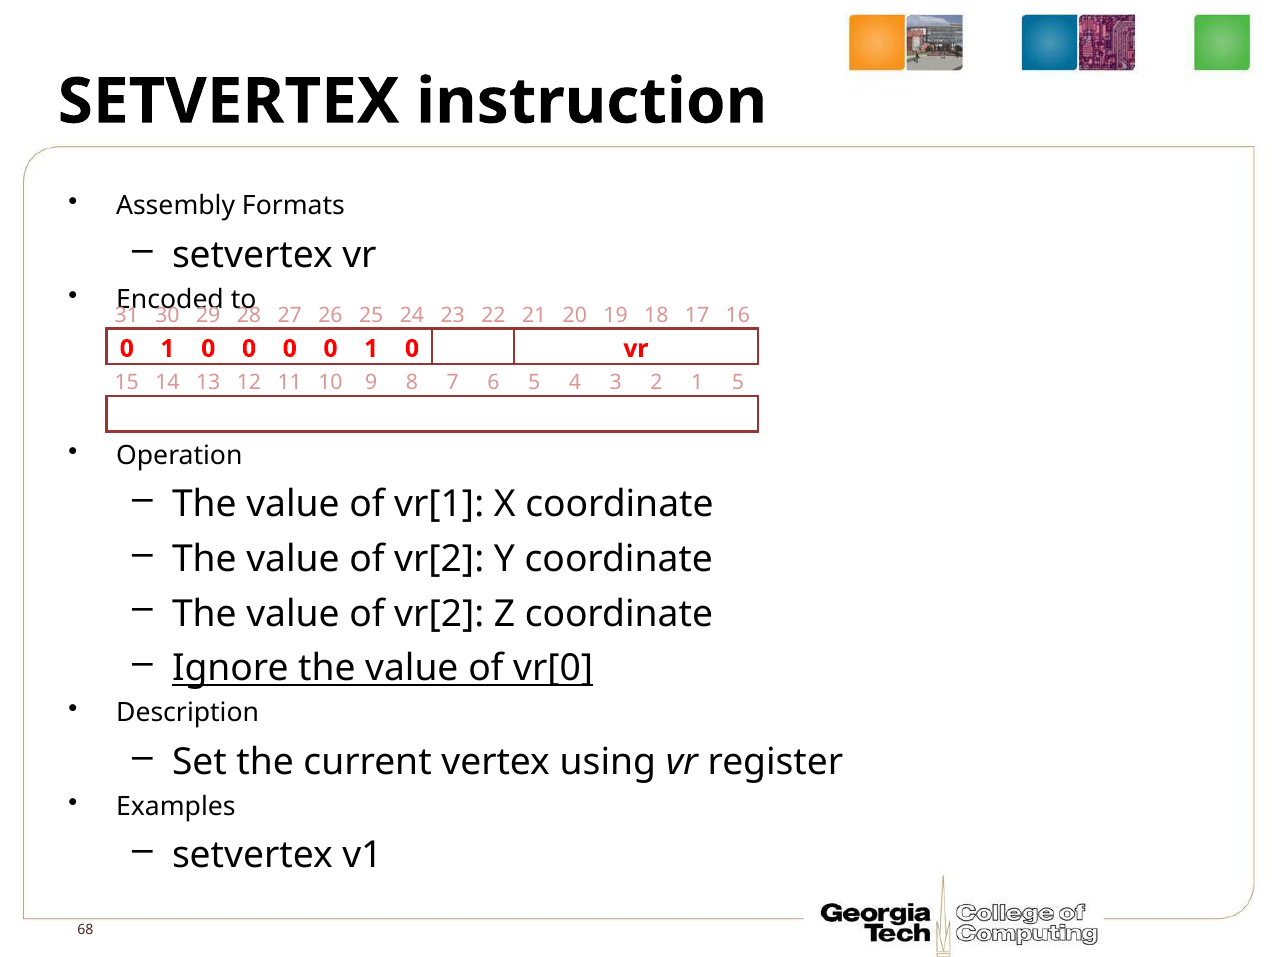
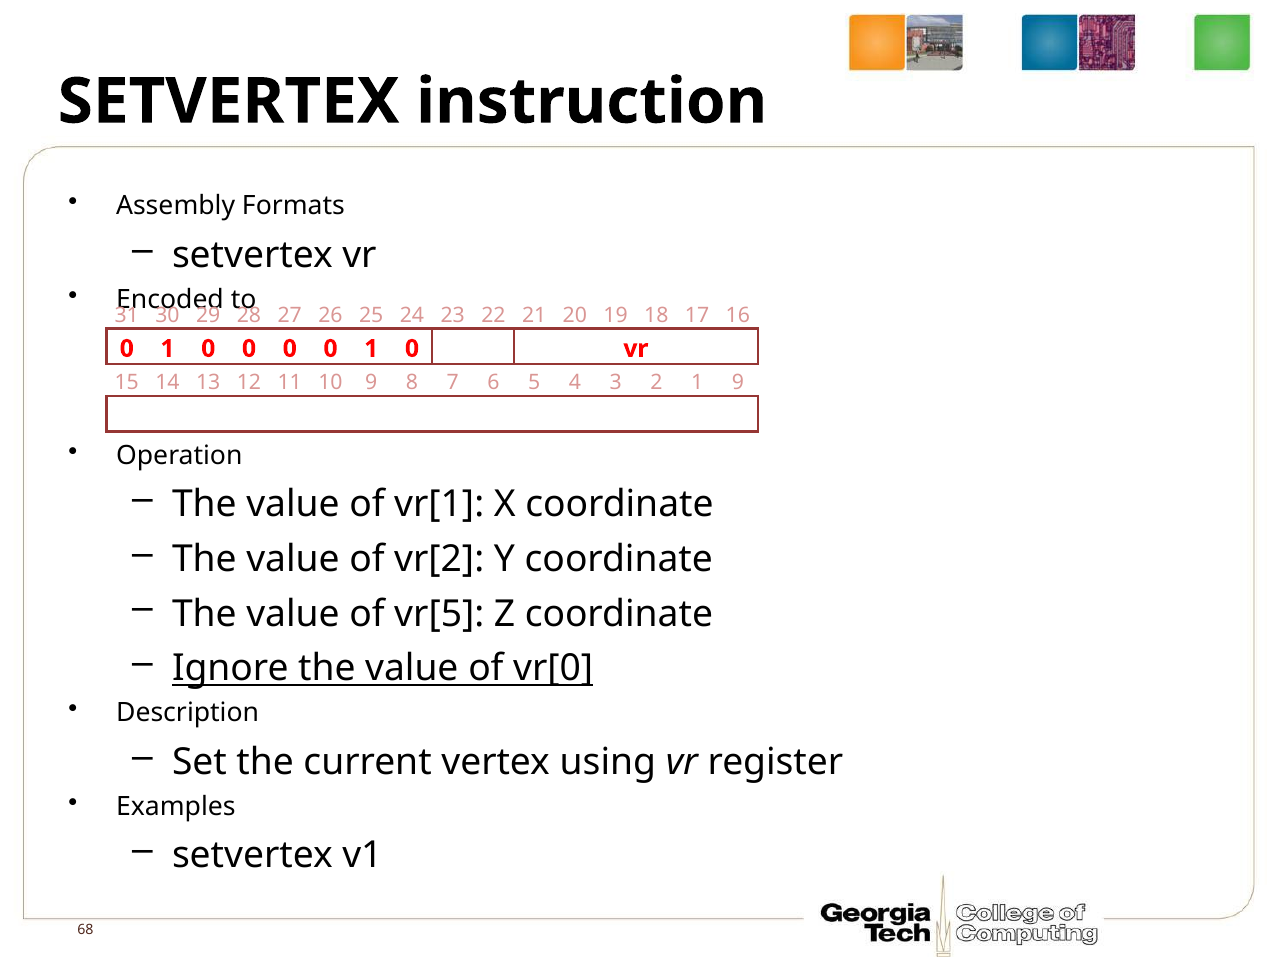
1 5: 5 -> 9 (738, 382)
vr[2: vr[2 -> vr[5 (439, 614)
